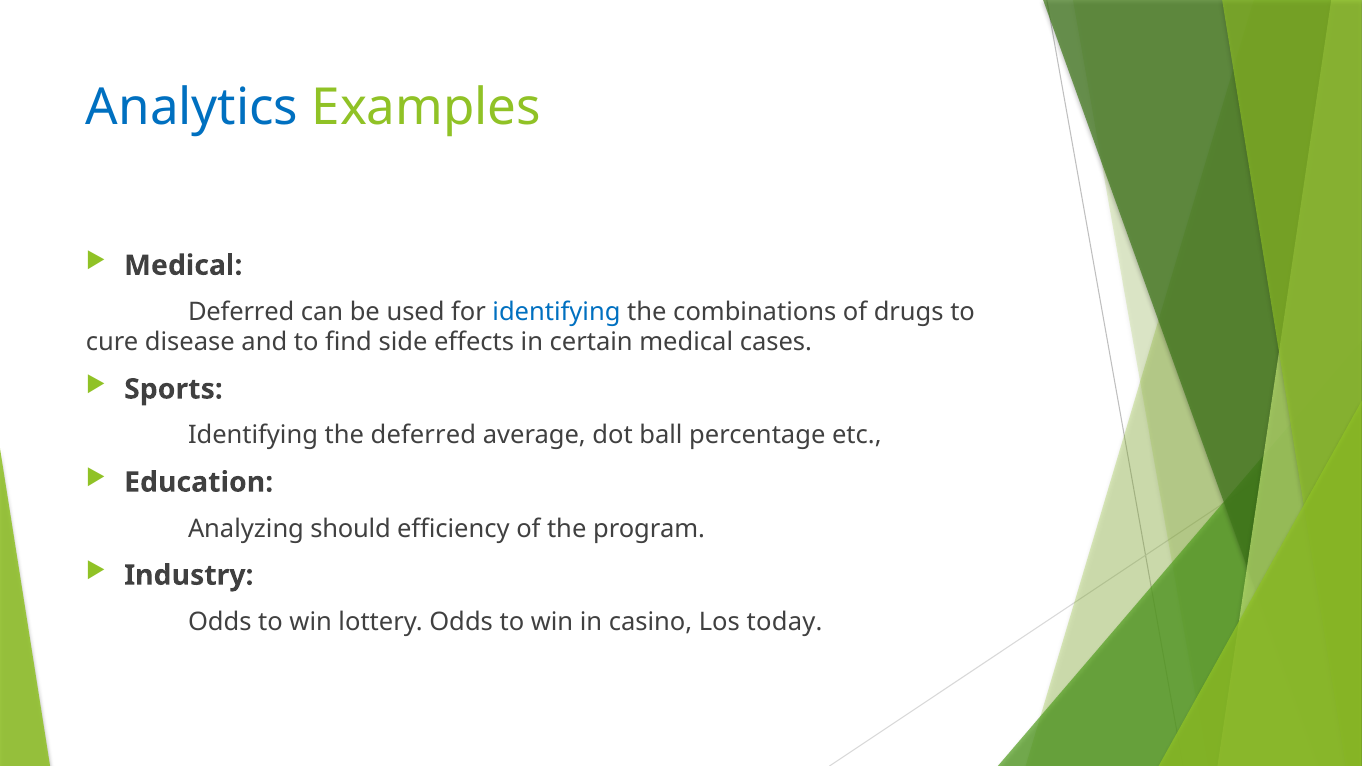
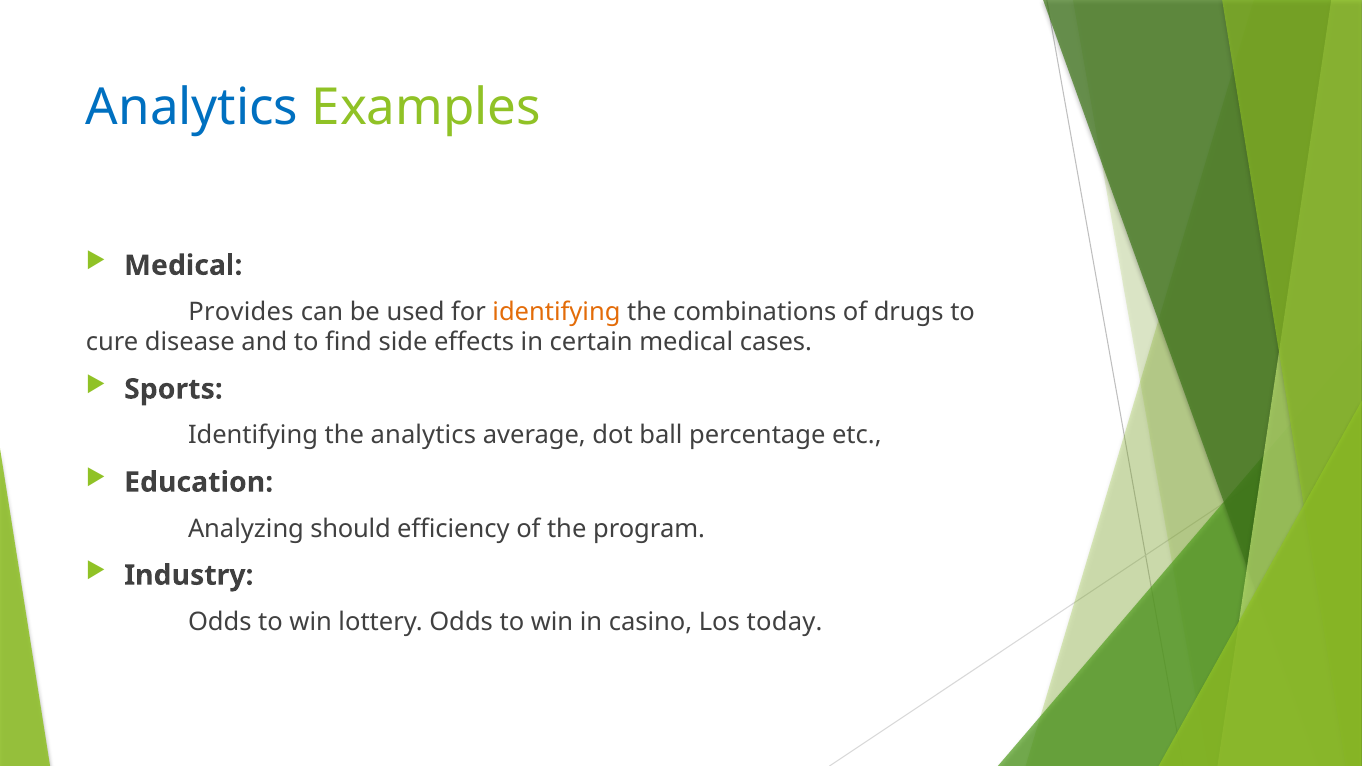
Deferred: Deferred -> Provides (241, 312)
identifying colour: blue -> orange (557, 312)
the deferred: deferred -> analytics (423, 436)
